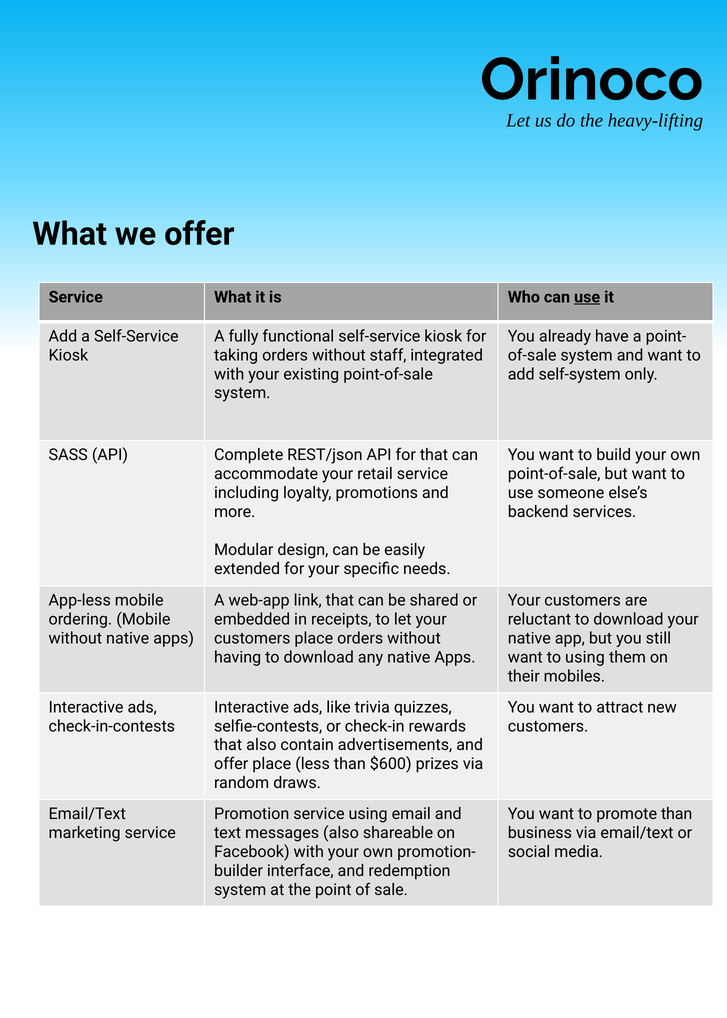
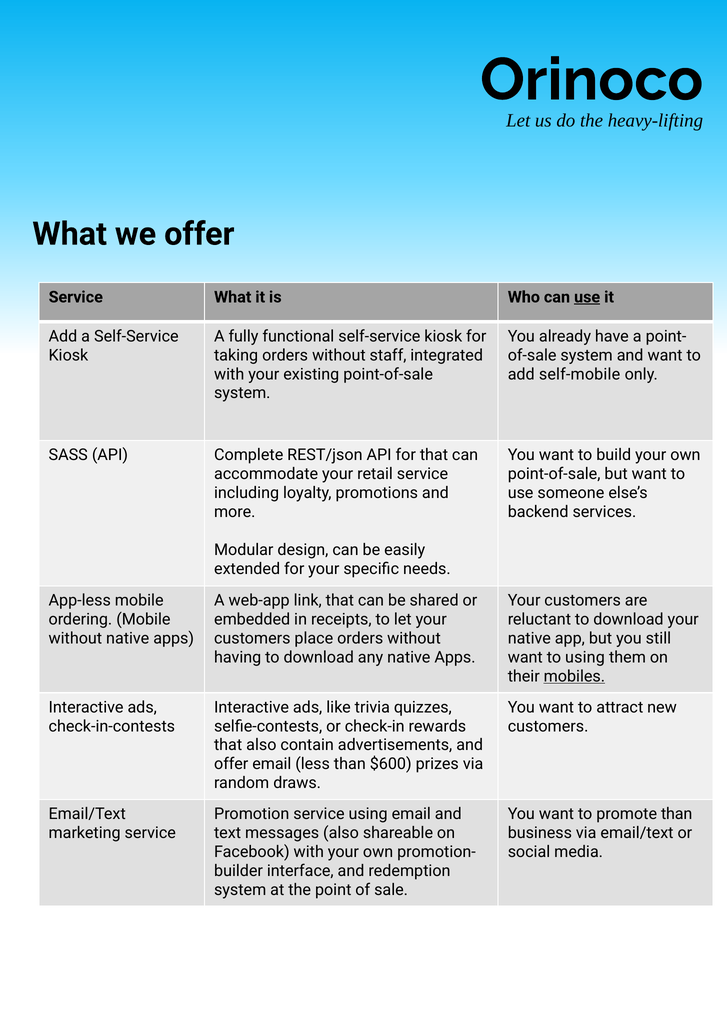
self-system: self-system -> self-mobile (580, 374)
mobiles underline: none -> present (574, 676)
offer place: place -> email (272, 764)
